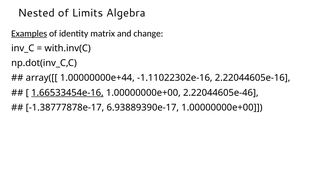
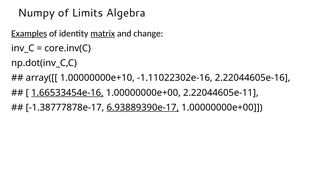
Nested: Nested -> Numpy (36, 13)
matrix underline: none -> present (103, 33)
with.inv(C: with.inv(C -> core.inv(C (68, 48)
1.00000000e+44: 1.00000000e+44 -> 1.00000000e+10 (97, 78)
2.22044605e-46: 2.22044605e-46 -> 2.22044605e-11 (221, 93)
6.93889390e-17 underline: none -> present (143, 108)
